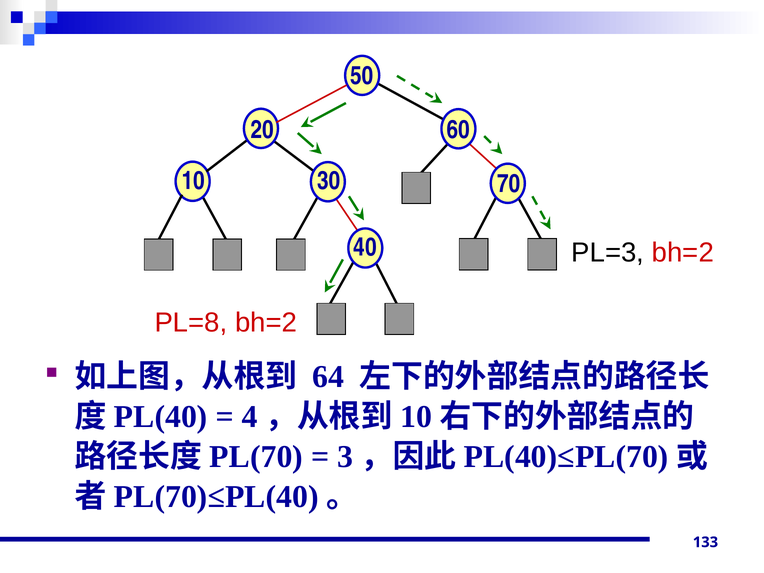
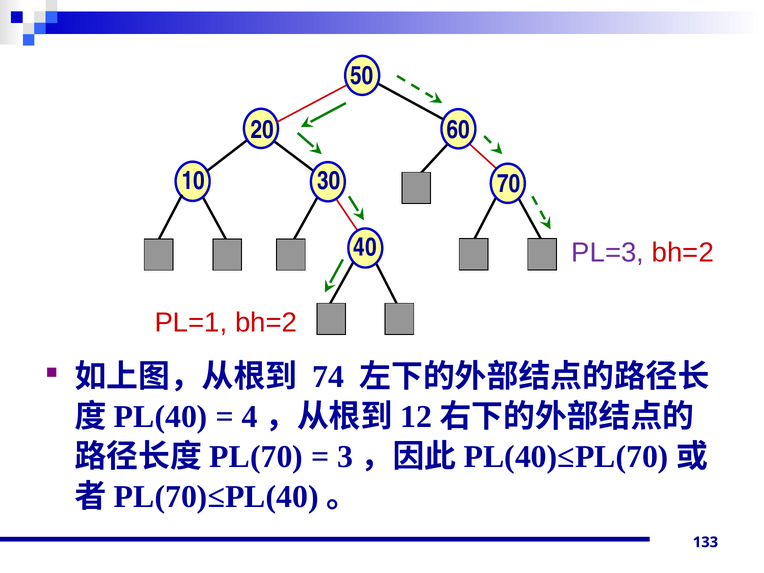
PL=3 colour: black -> purple (608, 253)
PL=8: PL=8 -> PL=1 (191, 323)
64: 64 -> 74 (328, 377)
10: 10 -> 12 (416, 417)
